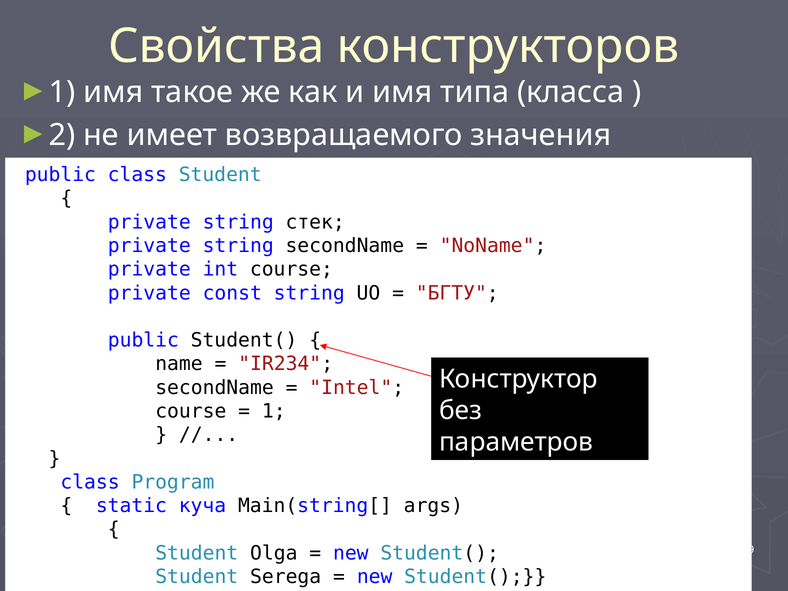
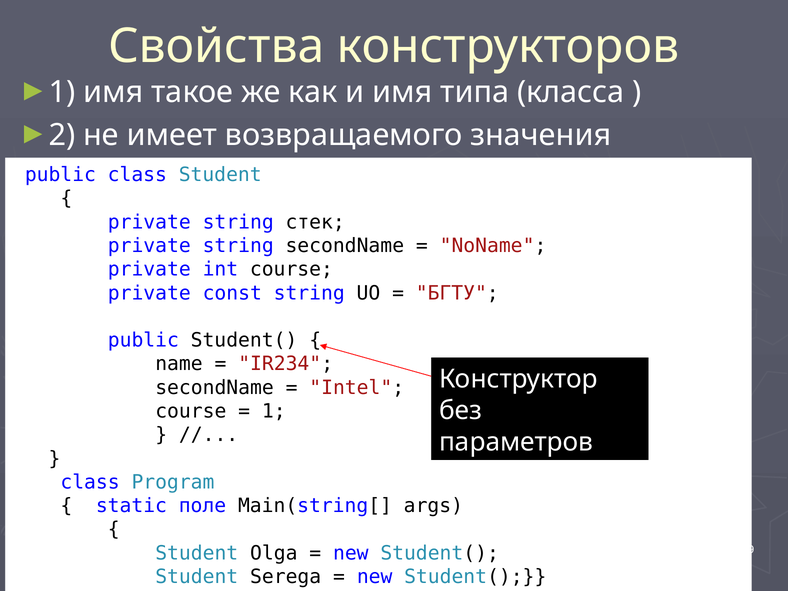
куча: куча -> поле (202, 506)
